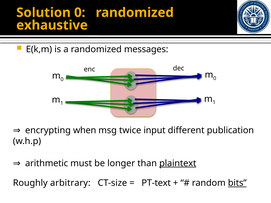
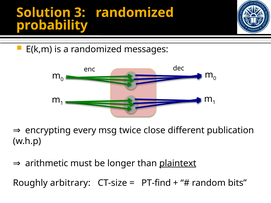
Solution 0: 0 -> 3 (80, 13)
exhaustive: exhaustive -> probability (52, 25)
when: when -> every (85, 131)
input: input -> close (154, 131)
PT-text: PT-text -> PT-find (156, 183)
bits underline: present -> none (237, 183)
